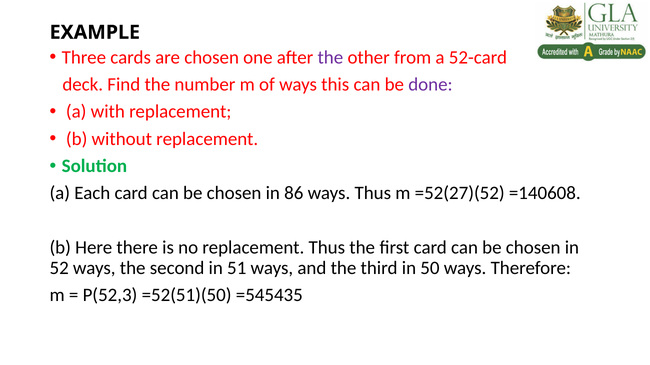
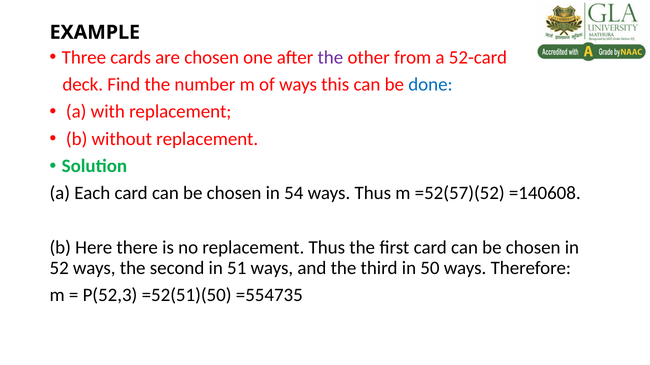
done colour: purple -> blue (430, 85)
86: 86 -> 54 (294, 194)
=52(27)(52: =52(27)(52 -> =52(57)(52 (460, 194)
=545435: =545435 -> =554735 (269, 296)
